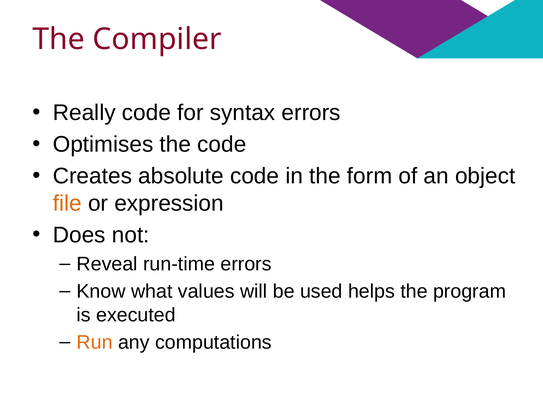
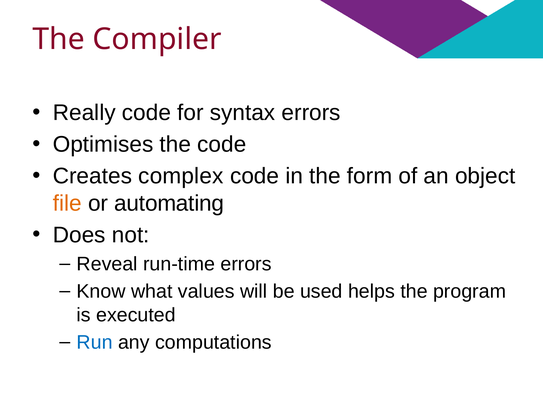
absolute: absolute -> complex (181, 176)
expression: expression -> automating (169, 203)
Run colour: orange -> blue (95, 343)
